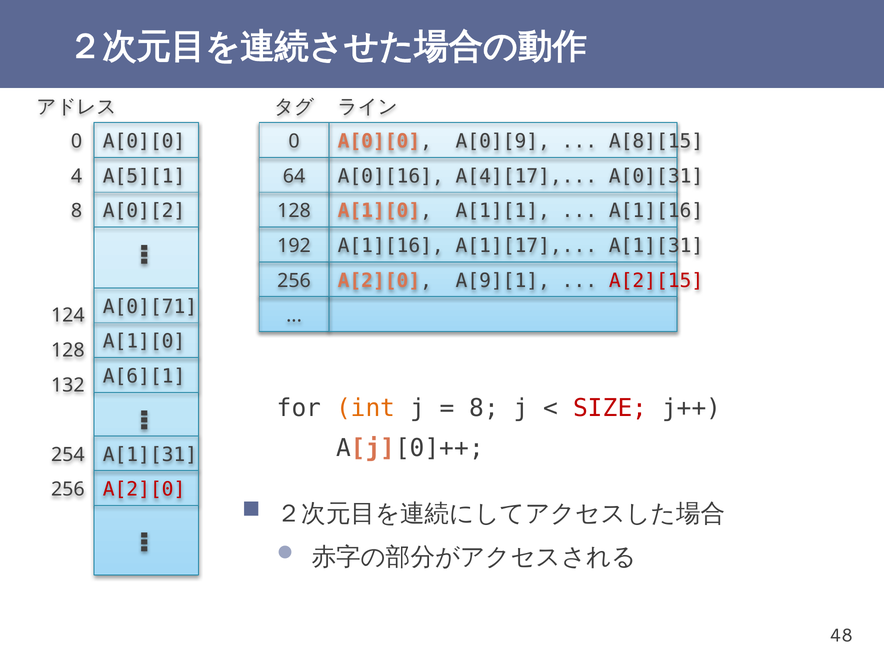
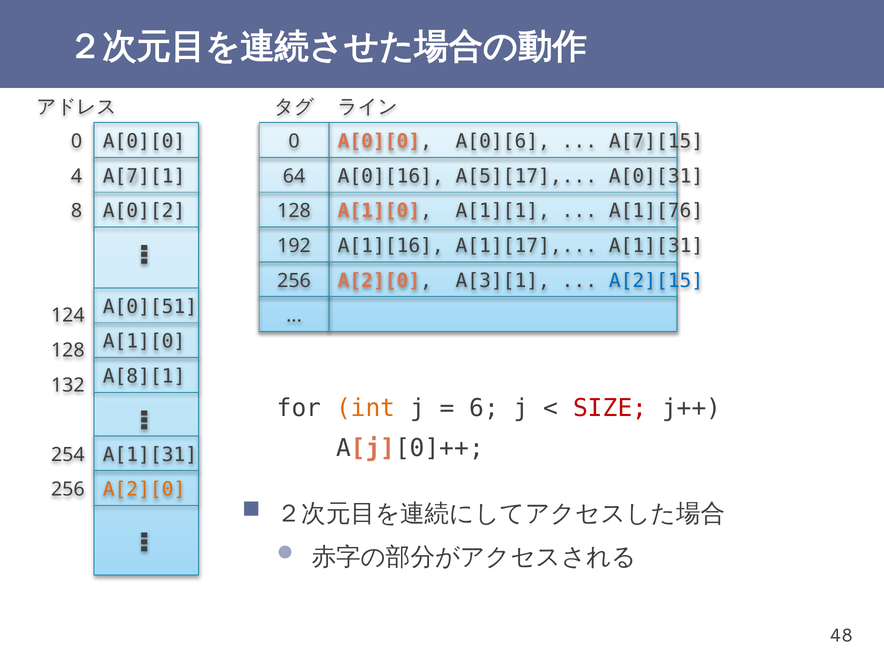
A[0][9: A[0][9 -> A[0][6 (503, 141)
A[8][15: A[8][15 -> A[7][15 (656, 141)
A[5][1: A[5][1 -> A[7][1 (144, 176)
A[4][17: A[4][17 -> A[5][17 (526, 176)
A[1][16: A[1][16 -> A[1][76 (656, 211)
A[9][1: A[9][1 -> A[3][1 (503, 281)
A[2][15 colour: red -> blue (656, 281)
A[0][71: A[0][71 -> A[0][51 (150, 307)
A[6][1: A[6][1 -> A[8][1 (144, 376)
8: 8 -> 6 (484, 408)
A[2][0 colour: red -> orange (144, 489)
